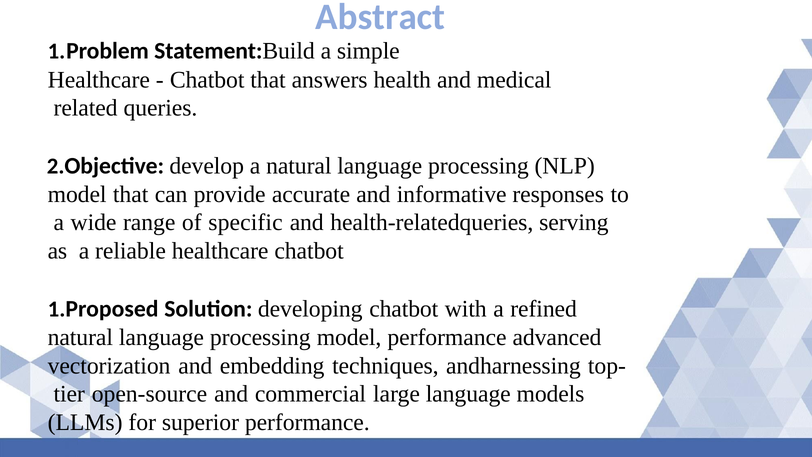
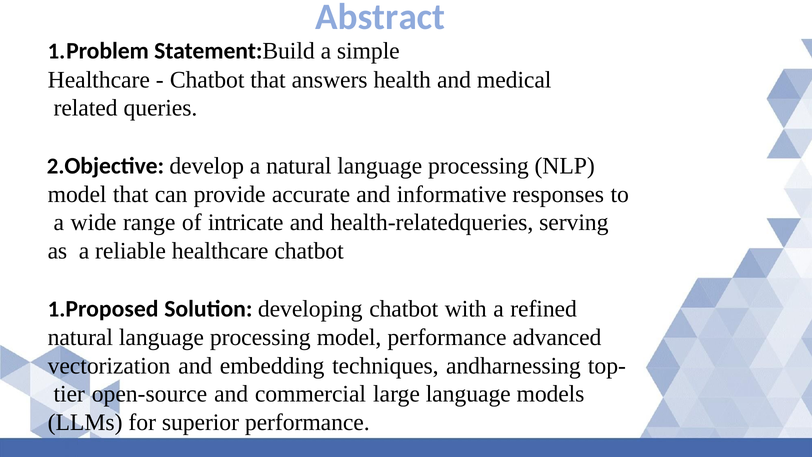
specific: specific -> intricate (246, 223)
